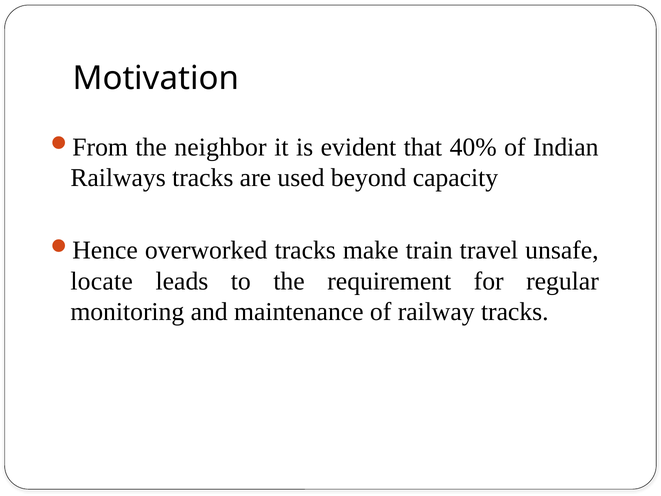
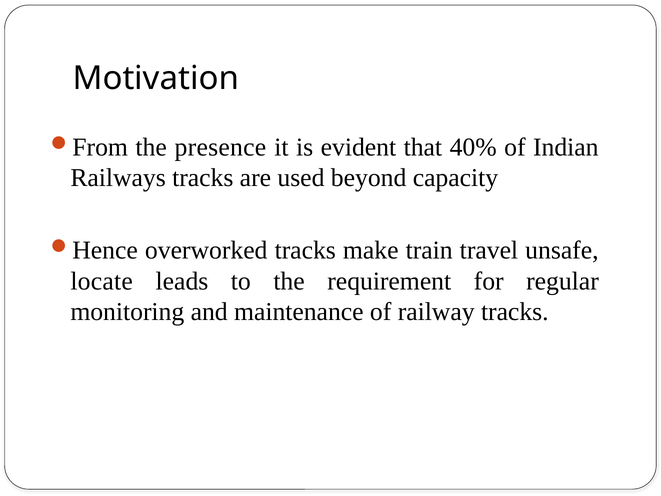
neighbor: neighbor -> presence (220, 147)
